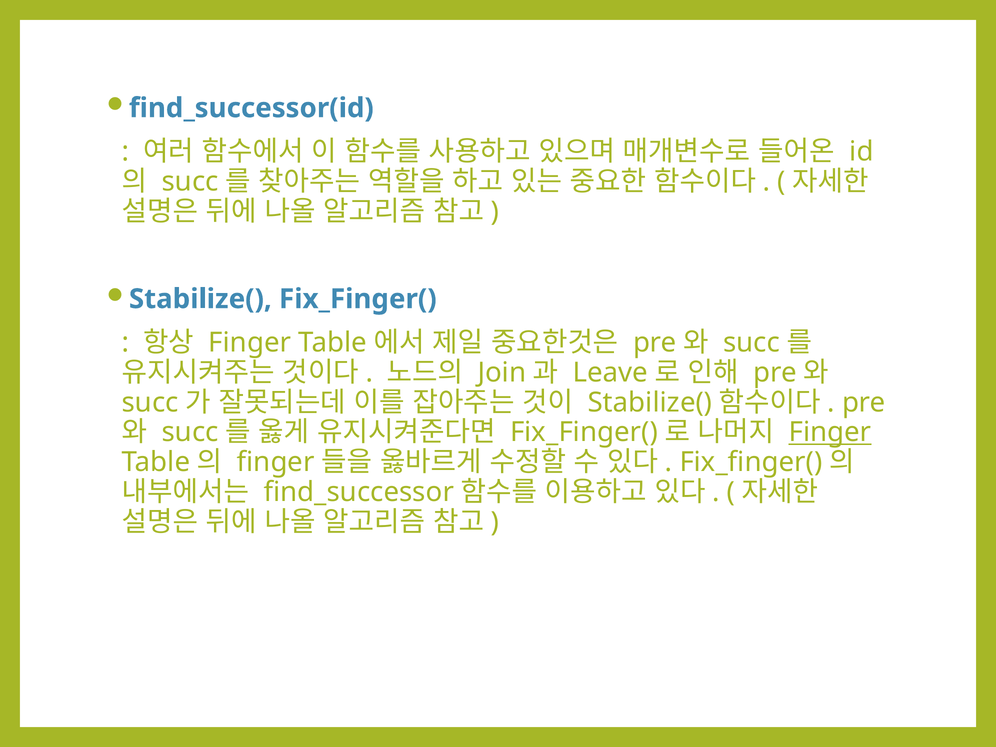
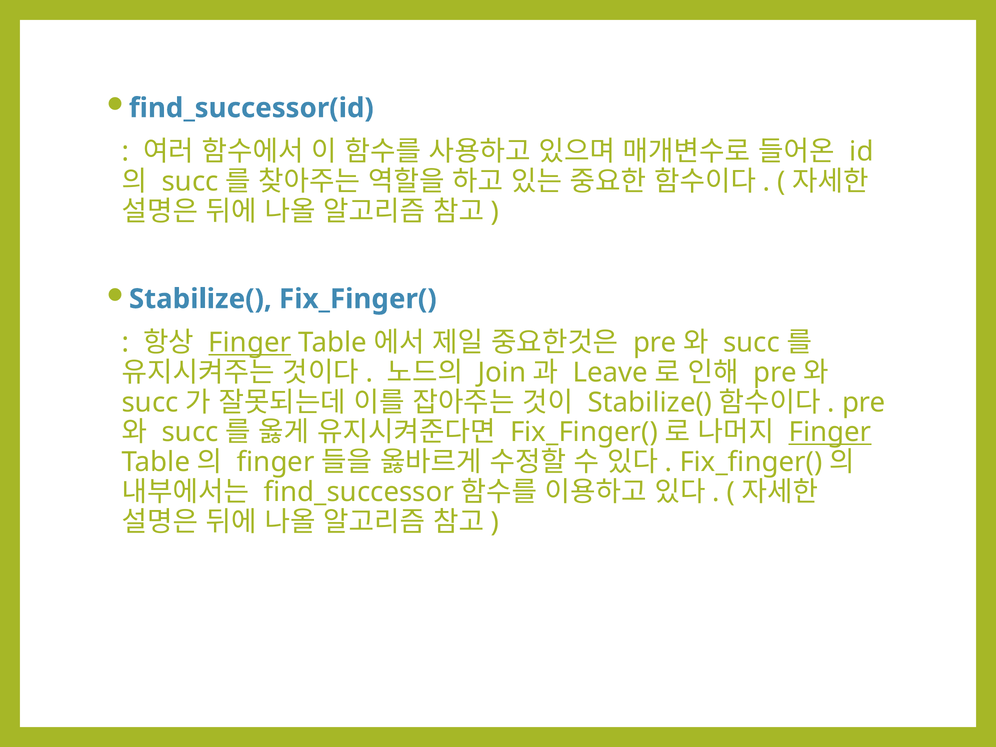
Finger underline: none -> present (250, 343)
